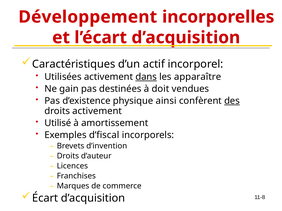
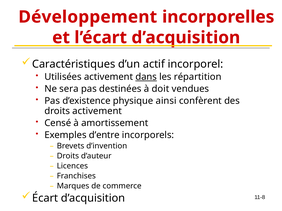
apparaître: apparaître -> répartition (198, 77)
gain: gain -> sera (69, 89)
des underline: present -> none (232, 101)
Utilisé: Utilisé -> Censé (58, 123)
d’fiscal: d’fiscal -> d’entre (104, 135)
